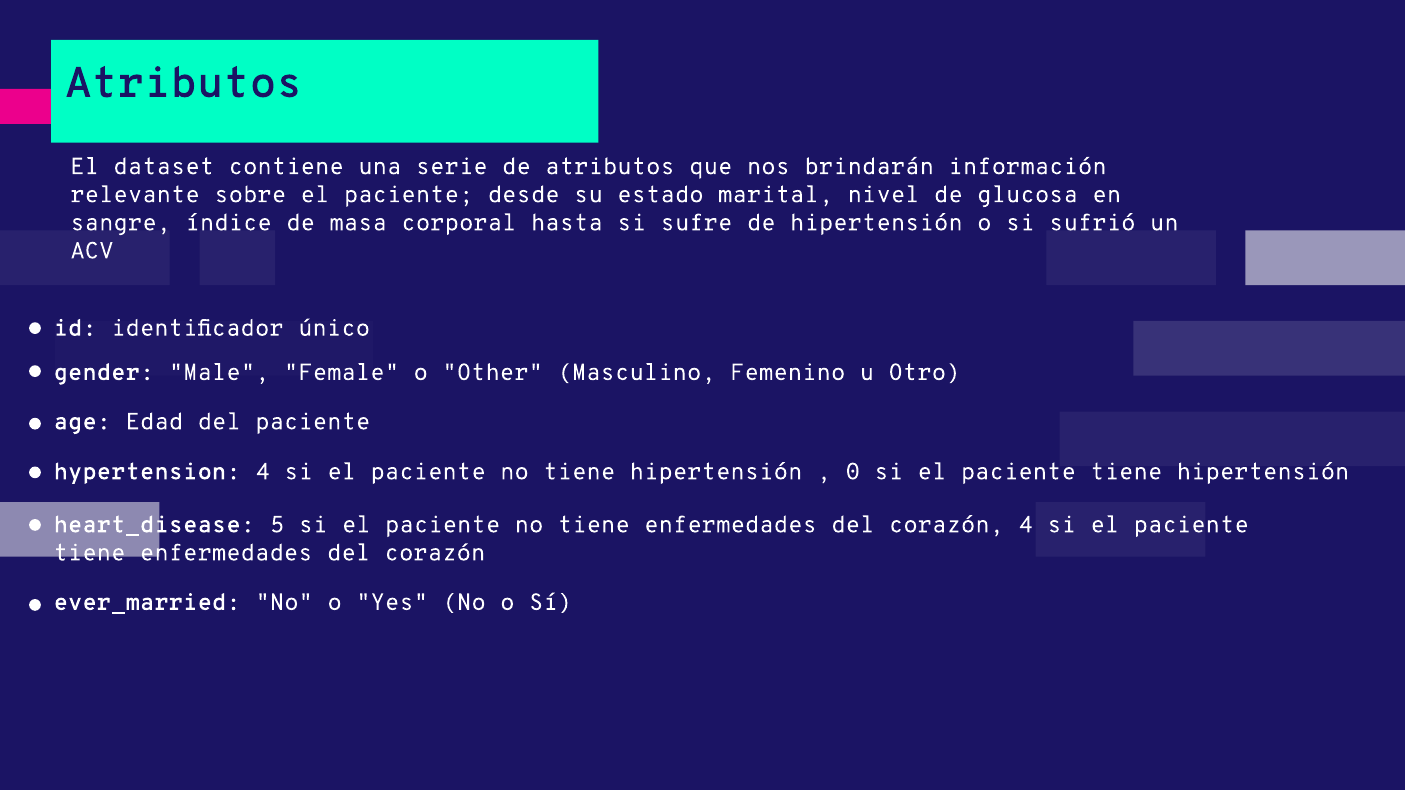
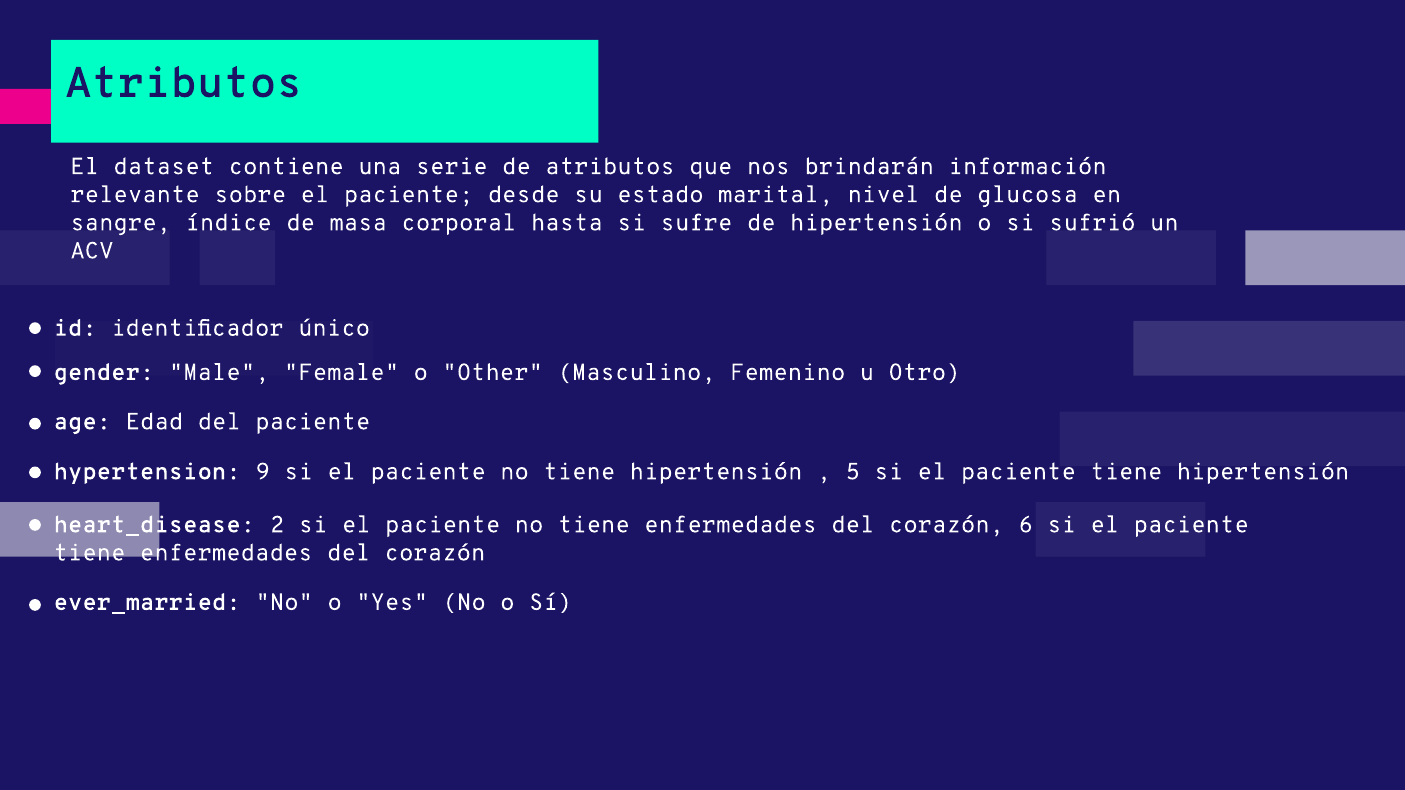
hypertension 4: 4 -> 9 (263, 472)
0: 0 -> 5 (853, 472)
5: 5 -> 2 (277, 525)
corazón 4: 4 -> 6 (1026, 525)
